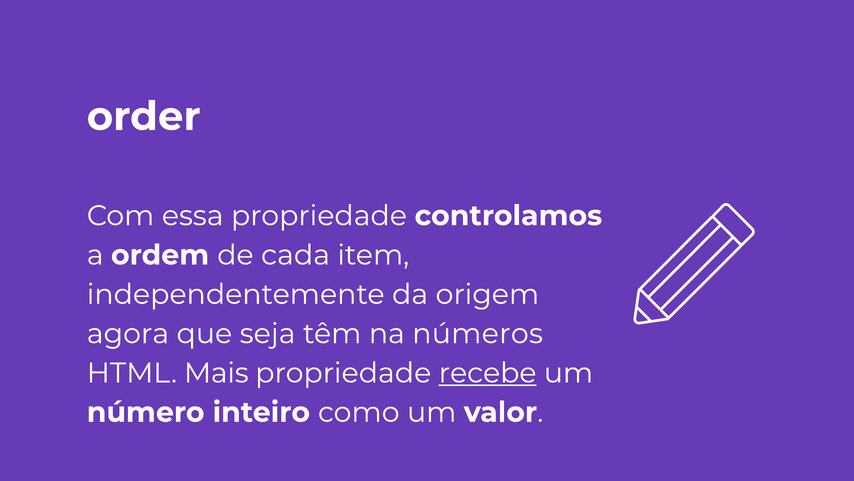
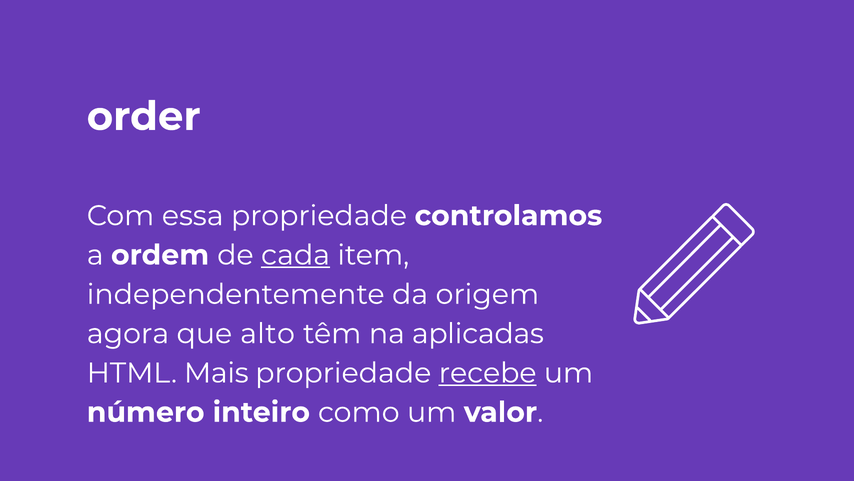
cada underline: none -> present (296, 255)
seja: seja -> alto (267, 333)
números: números -> aplicadas (478, 333)
